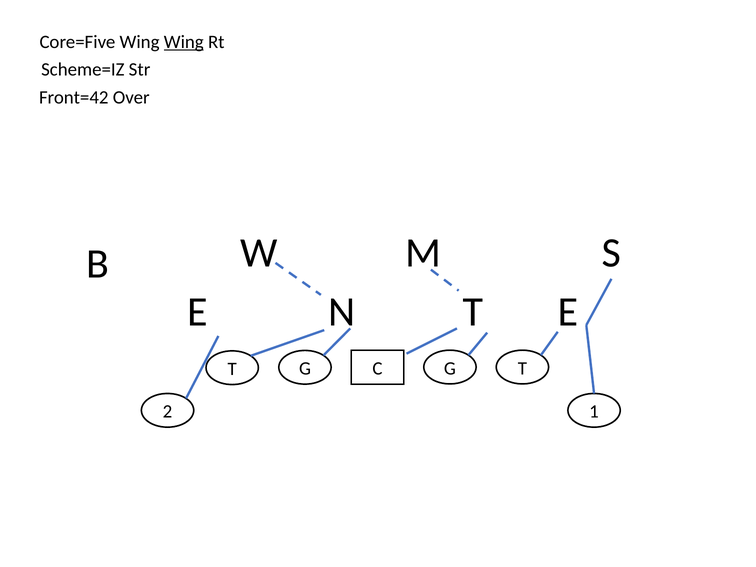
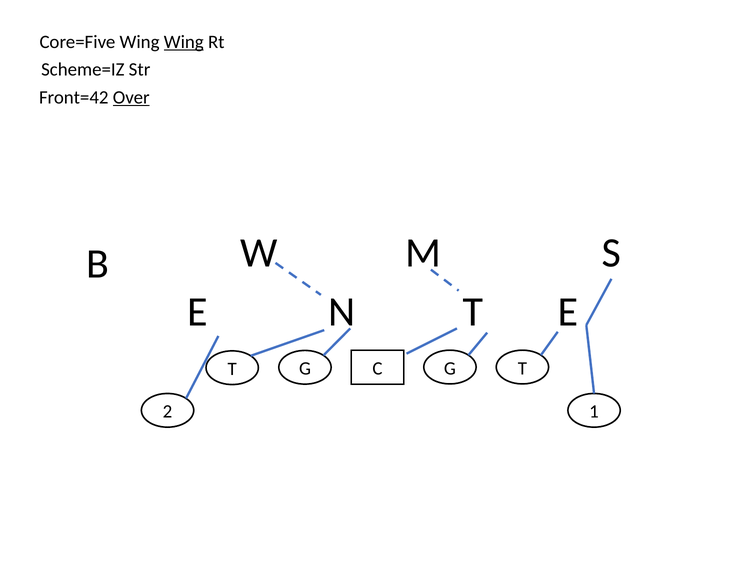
Over underline: none -> present (131, 97)
